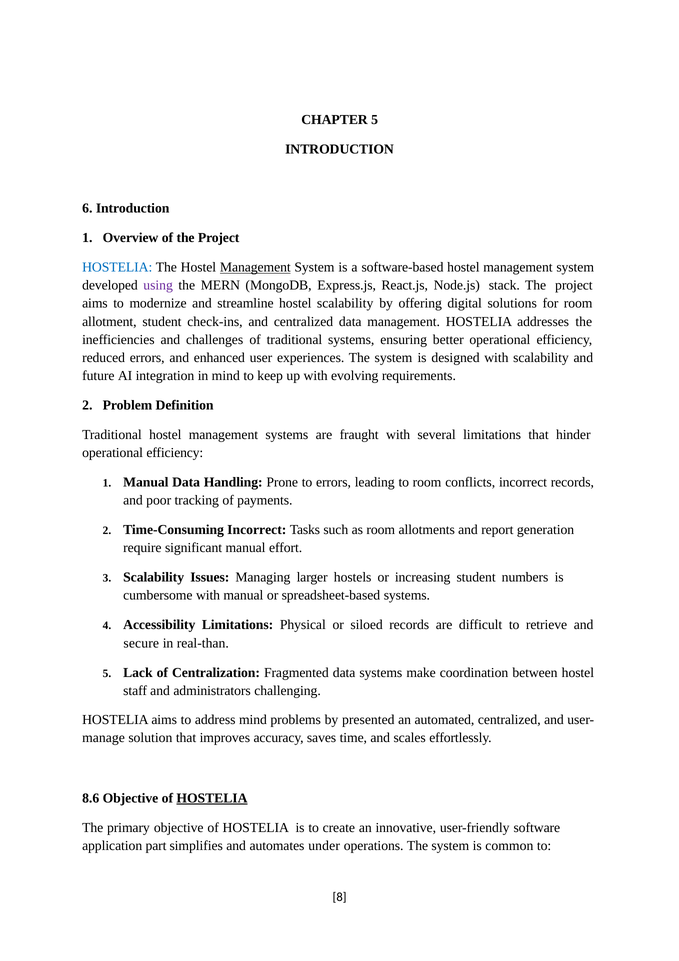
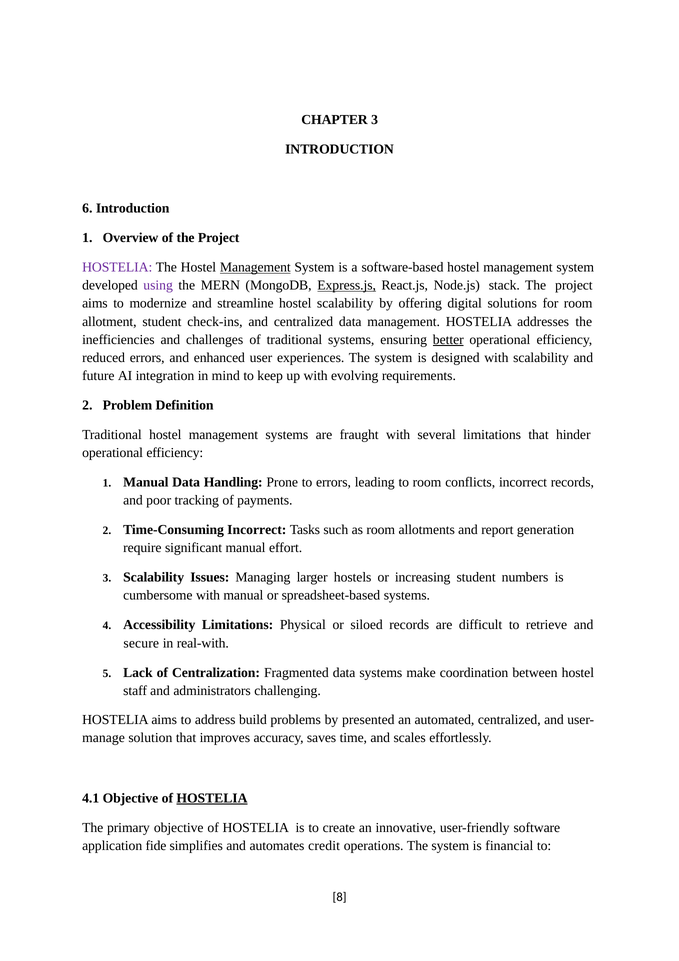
CHAPTER 5: 5 -> 3 (375, 120)
HOSTELIA colour: blue -> purple (117, 267)
Express.js underline: none -> present (347, 285)
better underline: none -> present (448, 340)
real-than: real-than -> real-with (203, 643)
address mind: mind -> build (253, 720)
8.6: 8.6 -> 4.1 (91, 798)
part: part -> fide (156, 846)
under: under -> credit (324, 846)
common: common -> financial (509, 846)
